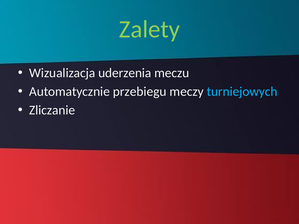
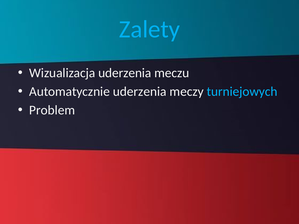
Zalety colour: light green -> light blue (150, 29)
Automatycznie przebiegu: przebiegu -> uderzenia (140, 92)
Zliczanie: Zliczanie -> Problem (52, 110)
